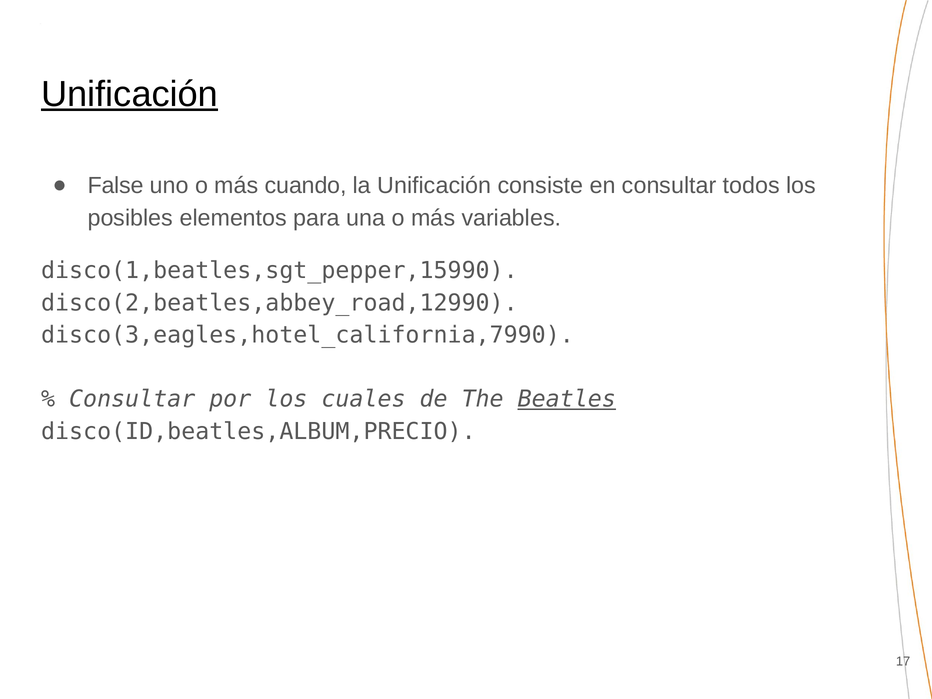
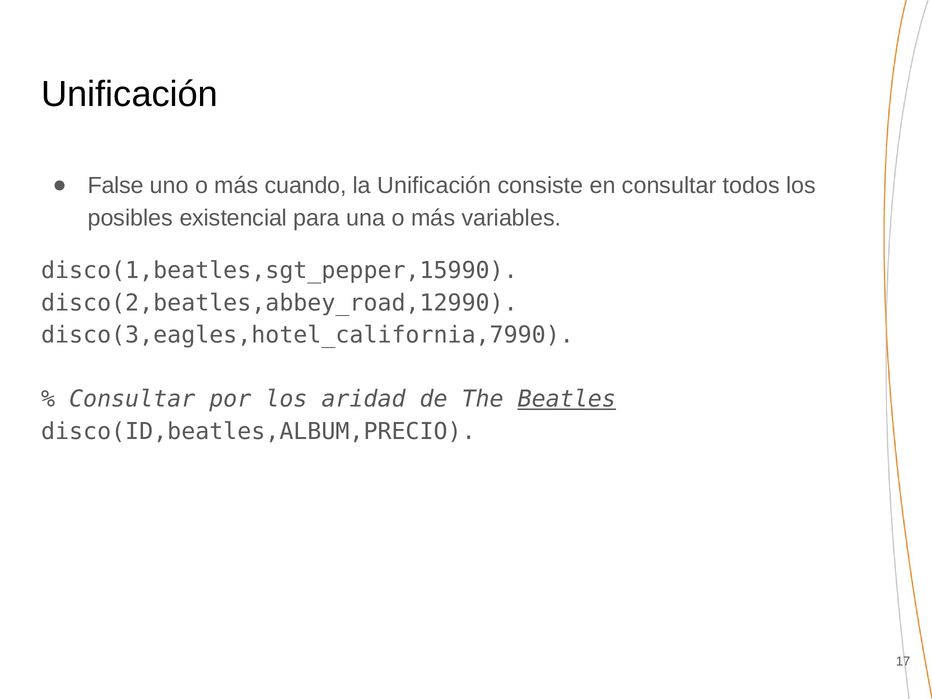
Unificación underline: present -> none (130, 94)
elementos: elementos -> existencial (233, 218)
cuales: cuales -> aridad (363, 399)
